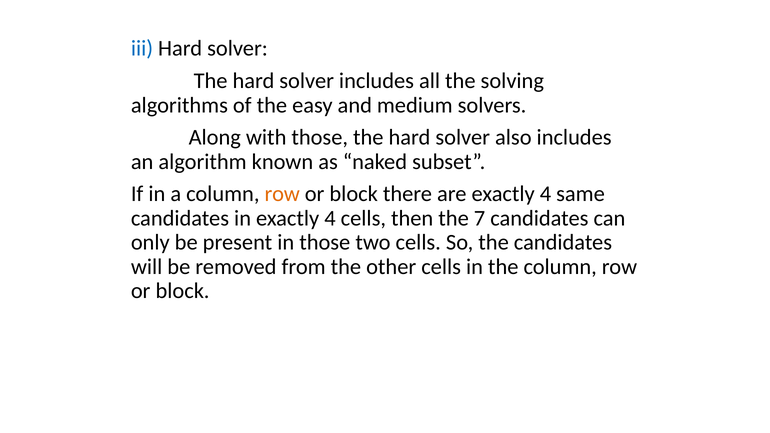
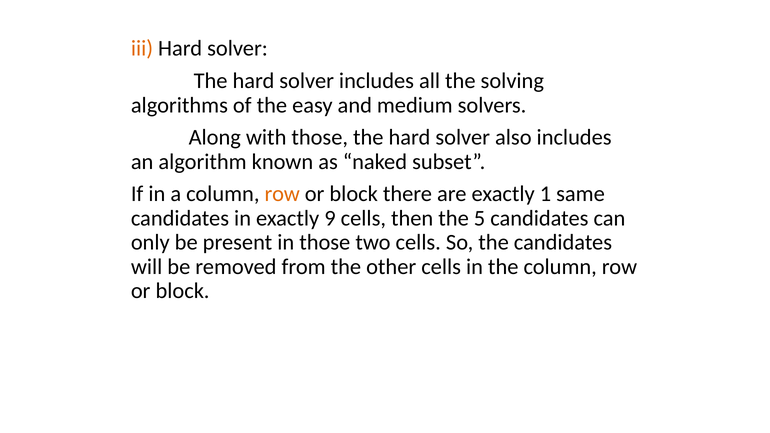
iii colour: blue -> orange (142, 49)
are exactly 4: 4 -> 1 (545, 194)
in exactly 4: 4 -> 9 (330, 218)
7: 7 -> 5 (479, 218)
